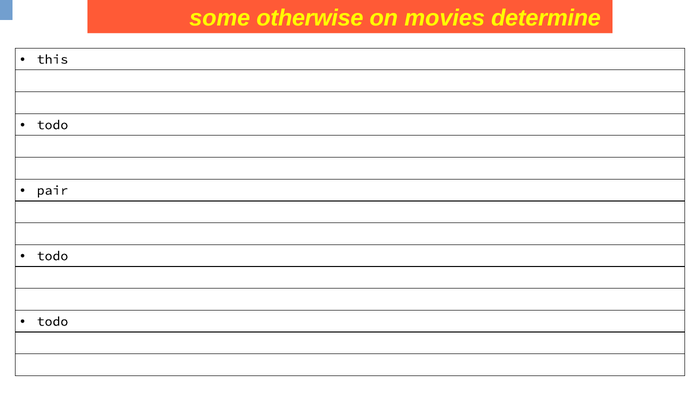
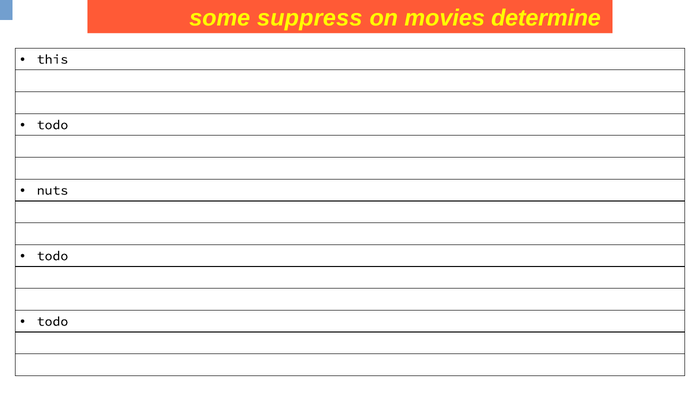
otherwise: otherwise -> suppress (310, 18)
pair: pair -> nuts (52, 190)
